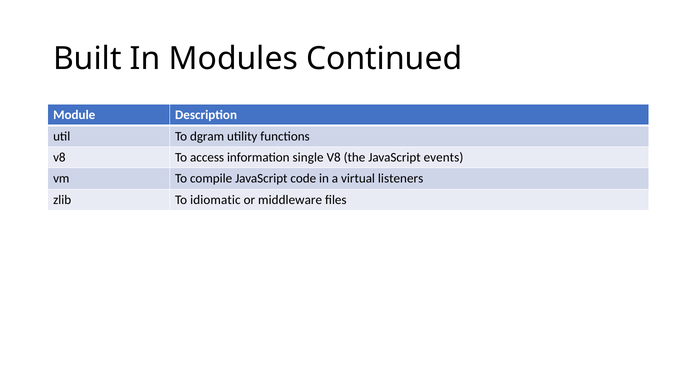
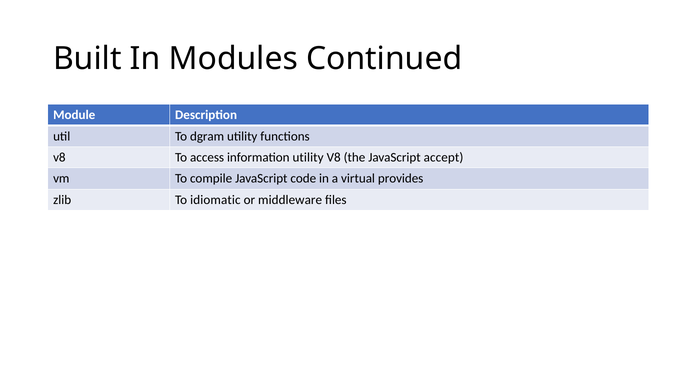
information single: single -> utility (308, 158)
events: events -> accept (443, 158)
listeners: listeners -> provides (401, 179)
